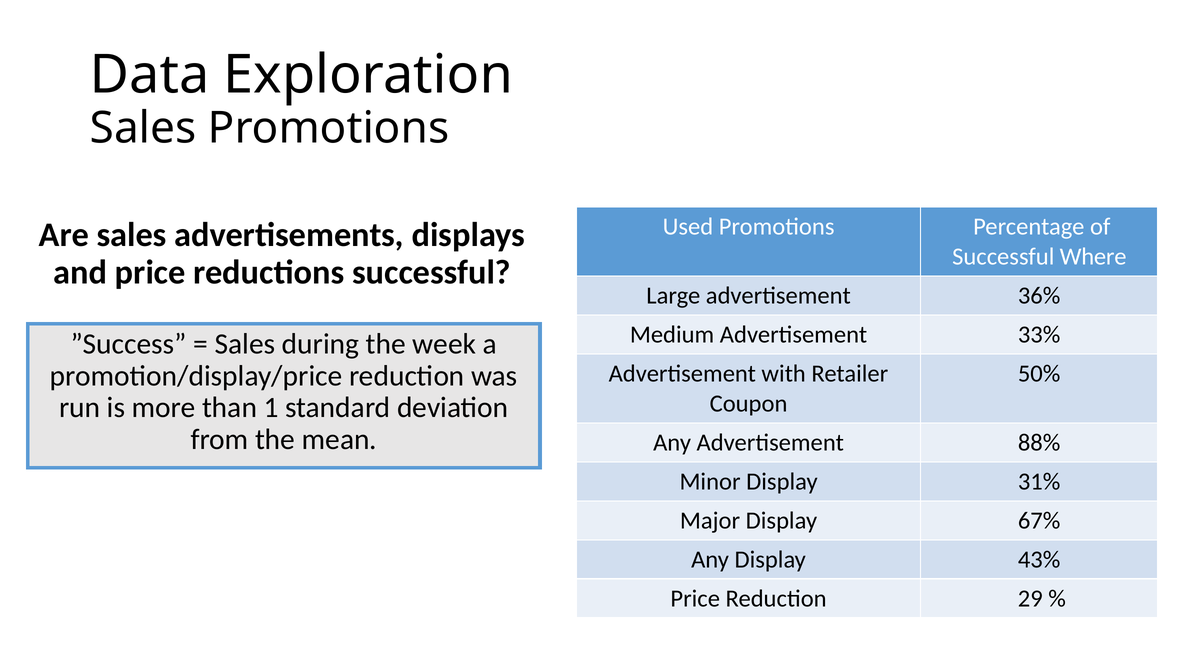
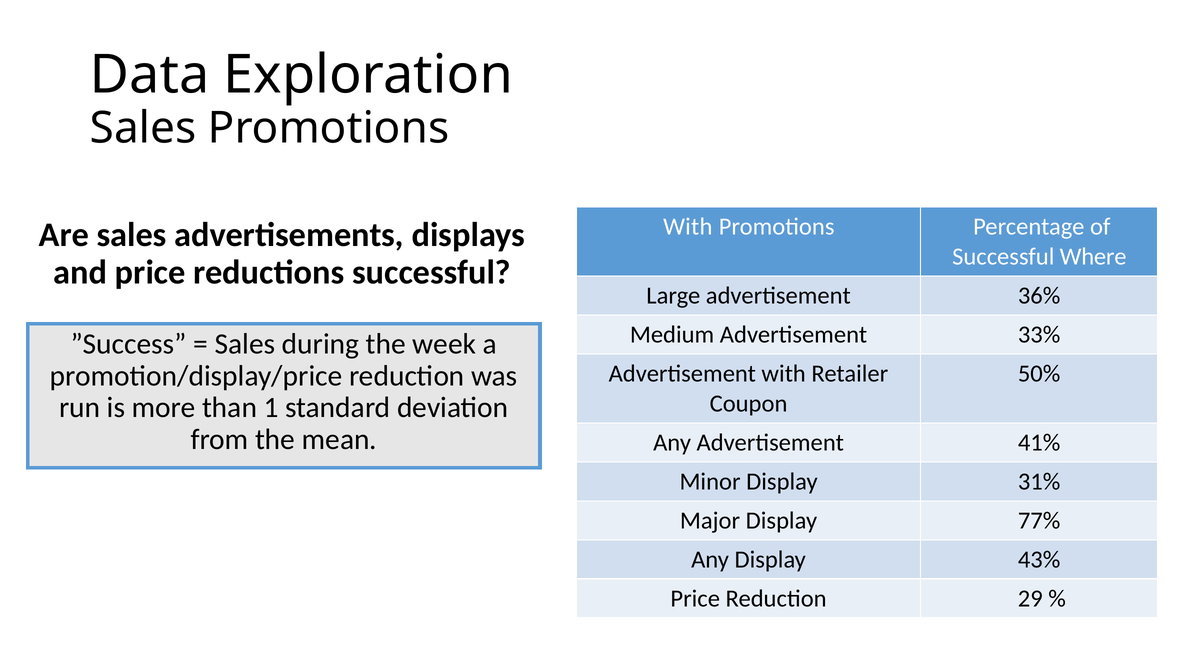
Used: Used -> With (688, 227)
88%: 88% -> 41% (1039, 443)
67%: 67% -> 77% (1039, 521)
